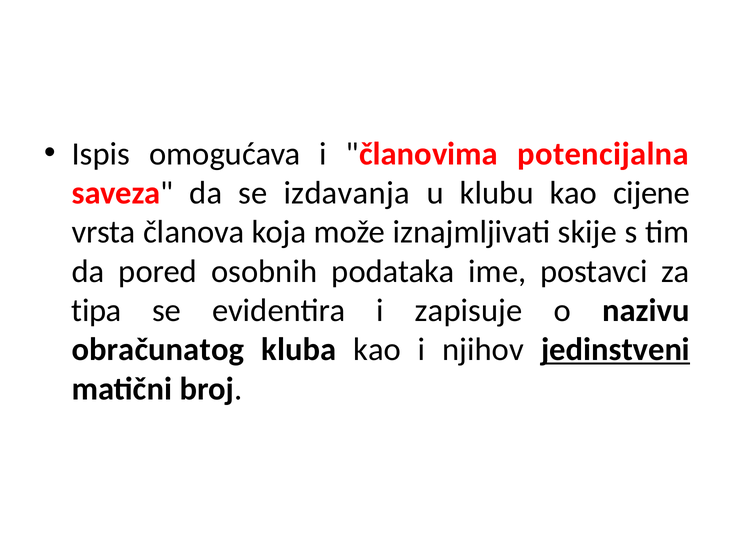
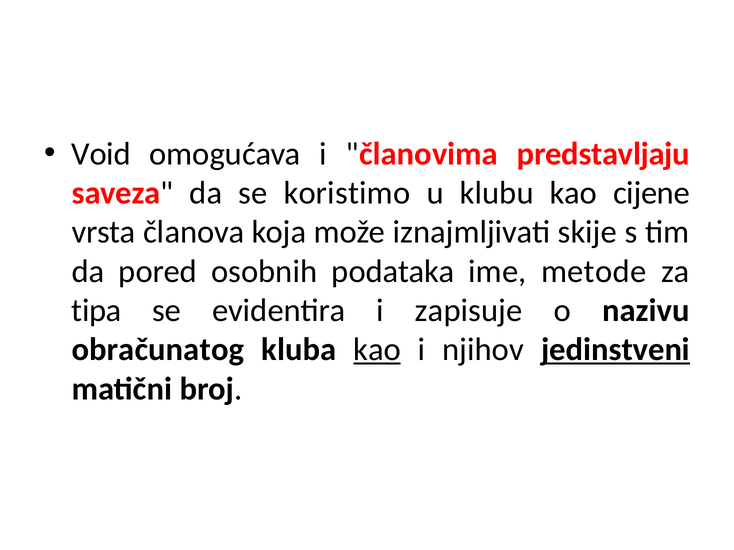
Ispis: Ispis -> Void (101, 154)
potencijalna: potencijalna -> predstavljaju (603, 154)
izdavanja: izdavanja -> koristimo (347, 193)
postavci: postavci -> metode (594, 272)
kao underline: none -> present (377, 350)
